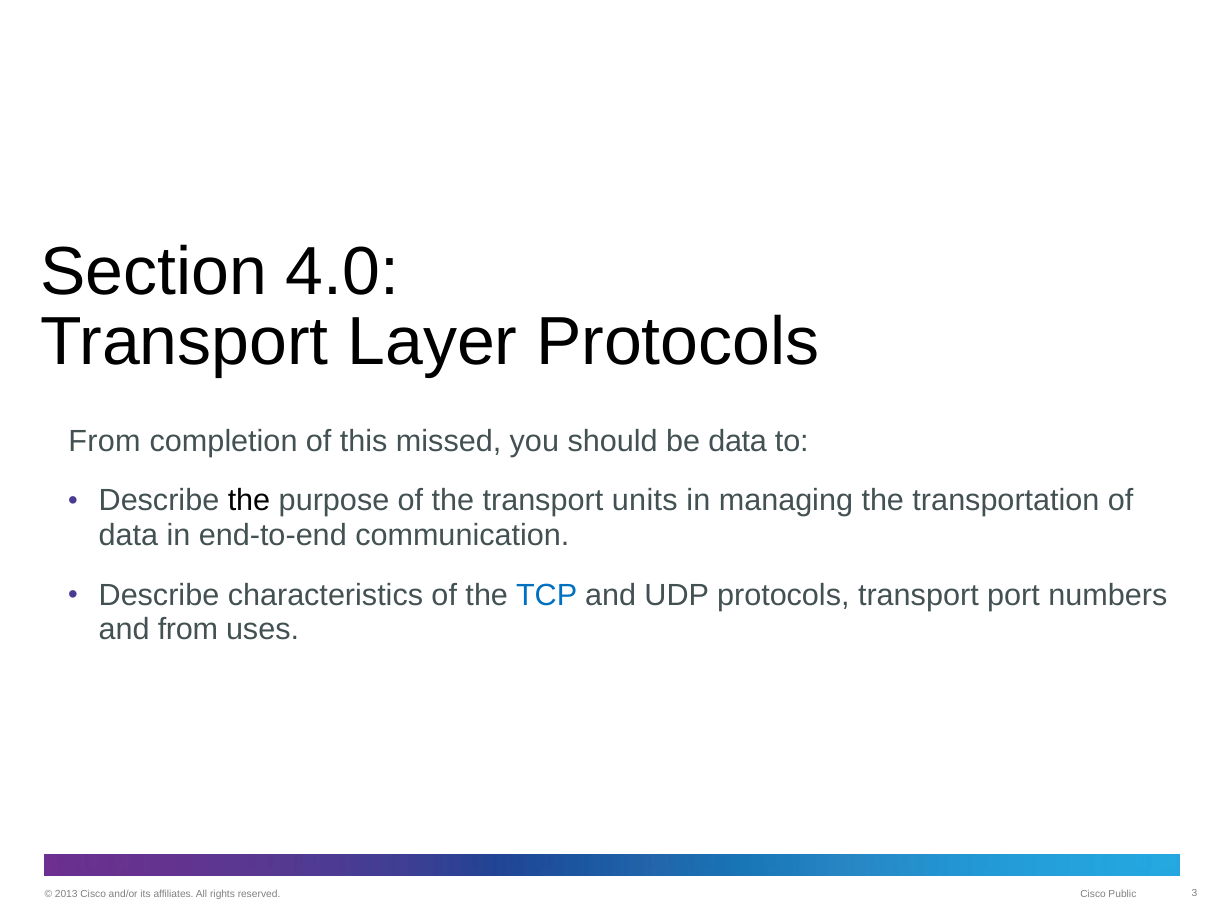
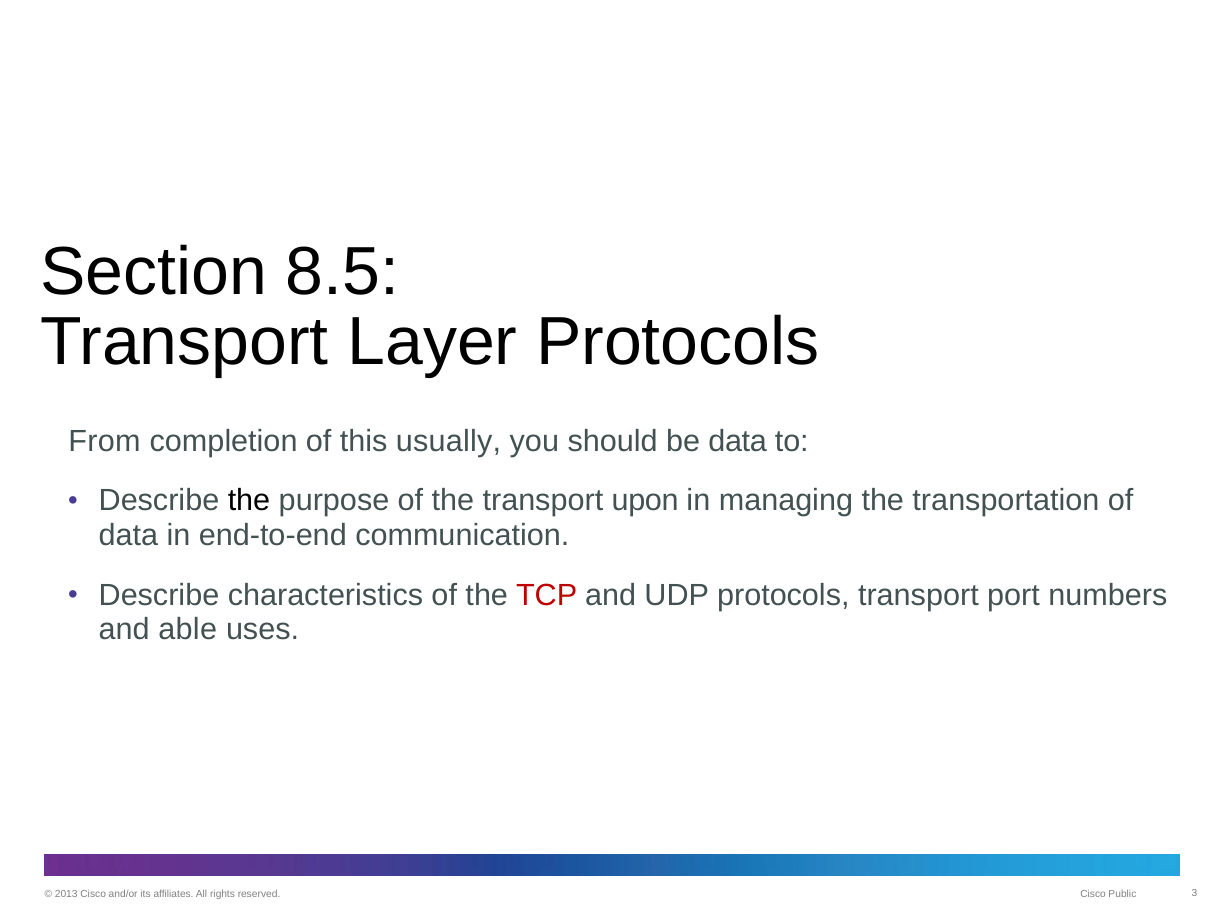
4.0: 4.0 -> 8.5 (343, 272)
missed: missed -> usually (449, 441)
units: units -> upon (645, 501)
TCP colour: blue -> red (547, 595)
and from: from -> able (188, 630)
